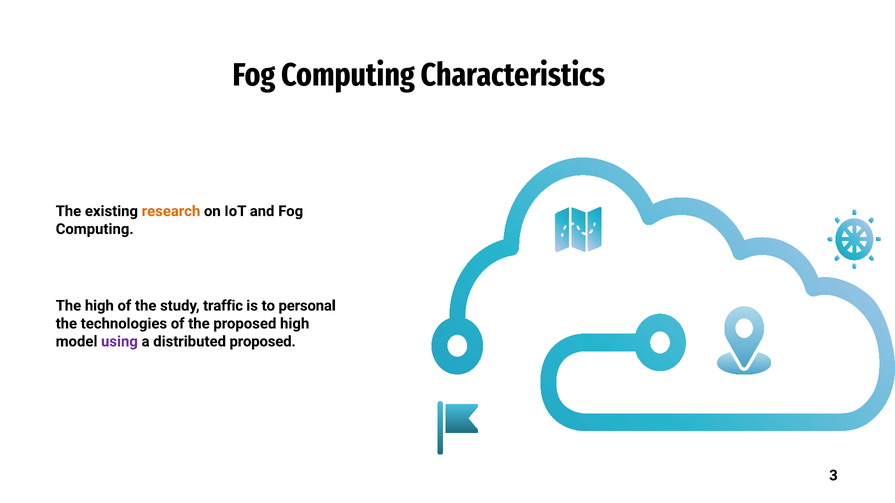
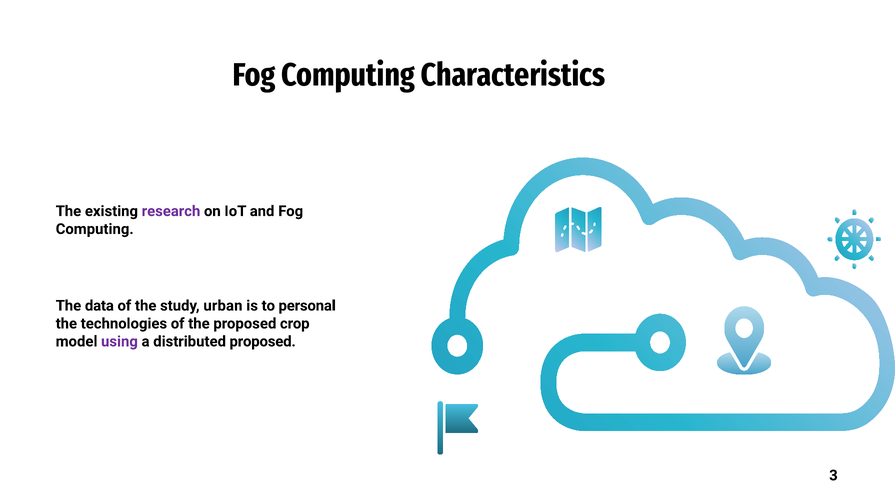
research colour: orange -> purple (171, 211)
The high: high -> data (99, 306)
traffic: traffic -> urban (223, 306)
proposed high: high -> crop (295, 324)
